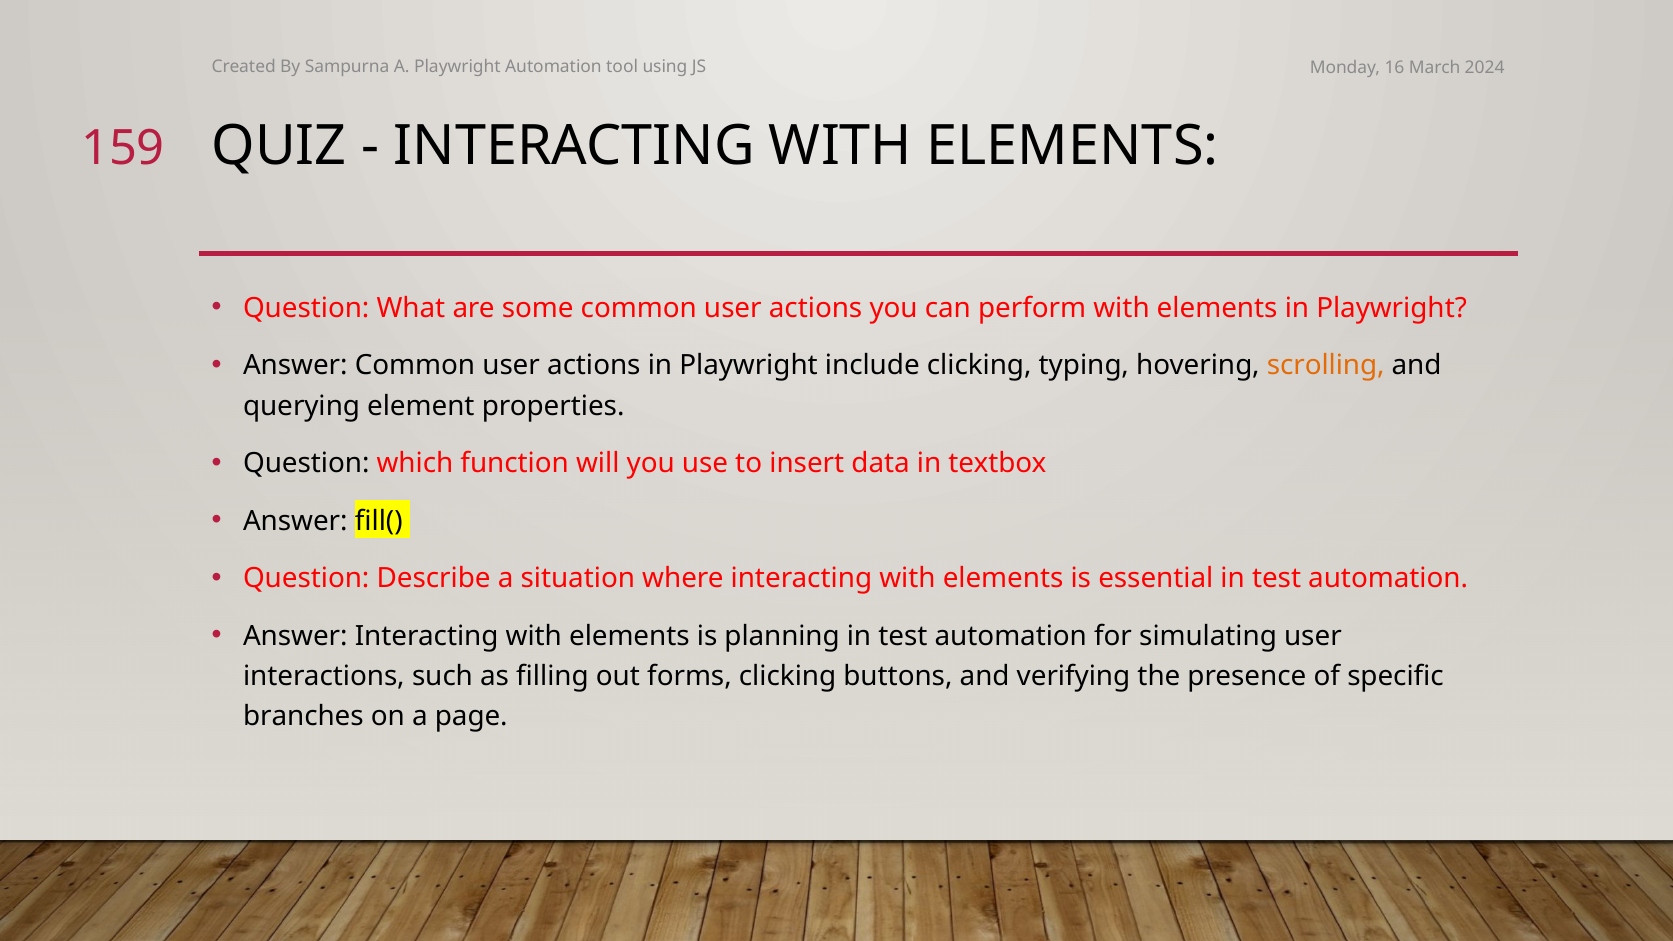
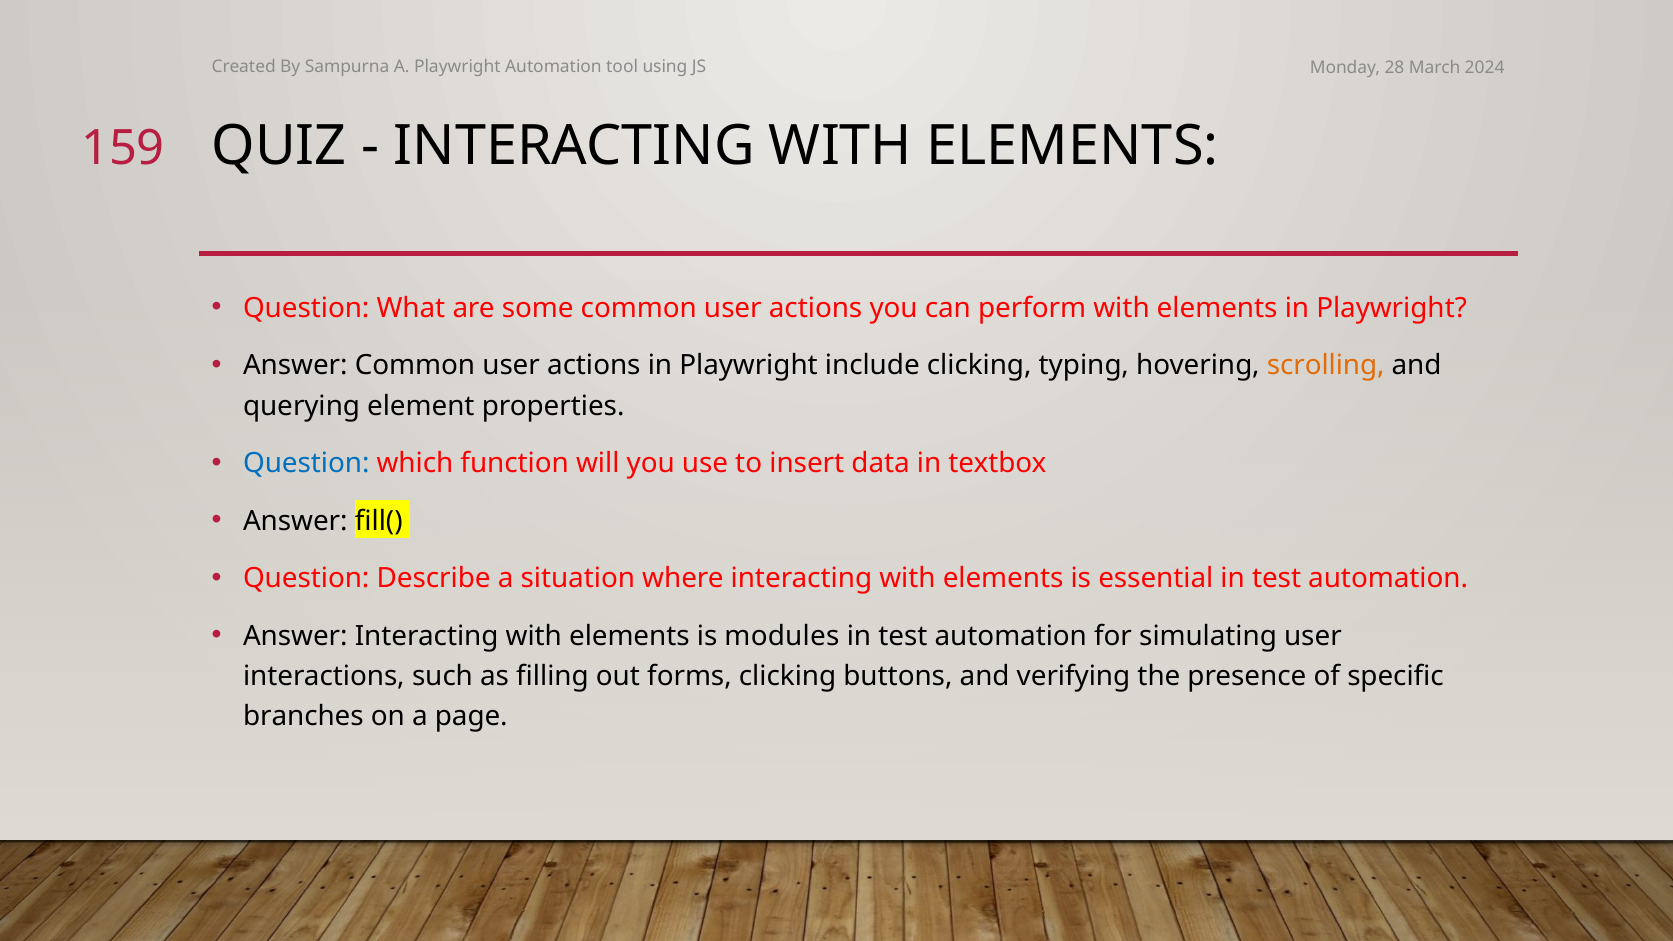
16: 16 -> 28 (1395, 68)
Question colour: black -> blue (306, 463)
planning: planning -> modules (782, 636)
